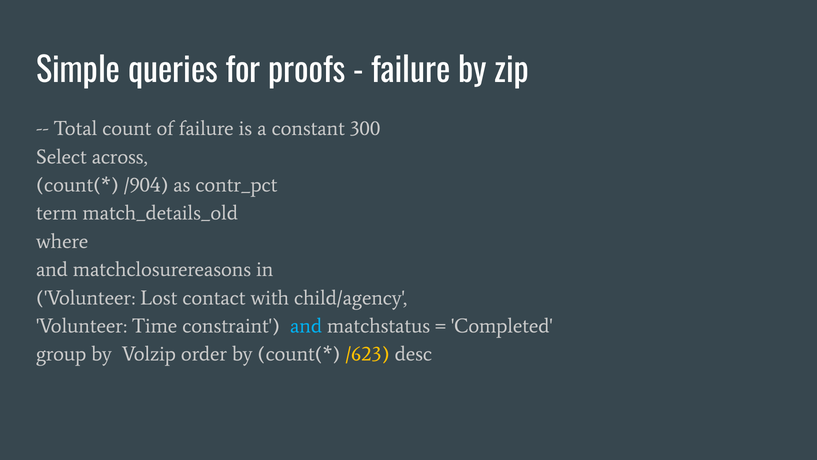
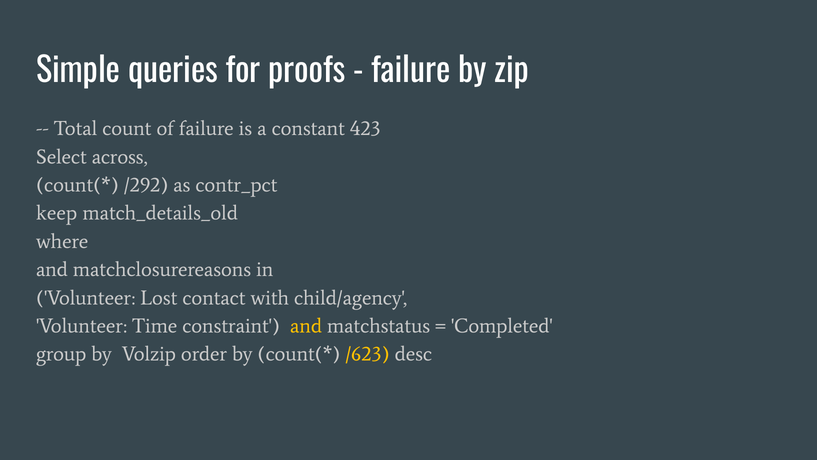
300: 300 -> 423 (365, 128)
/904: /904 -> /292 (146, 185)
term: term -> keep (57, 213)
and colour: light blue -> yellow (306, 326)
